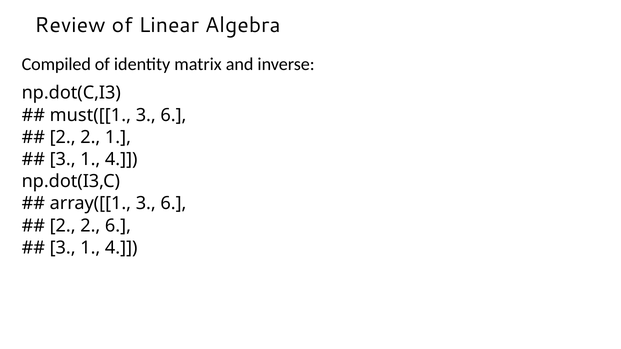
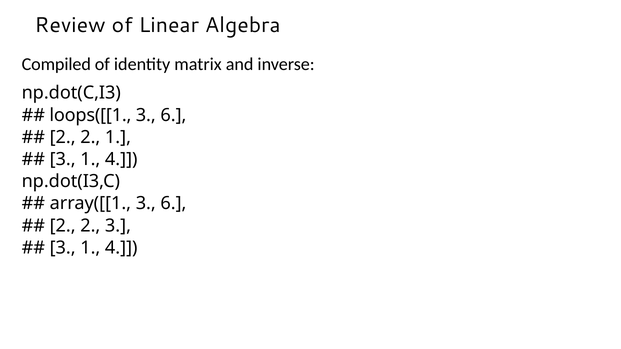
must([[1: must([[1 -> loops([[1 (90, 115)
2 6: 6 -> 3 (118, 226)
